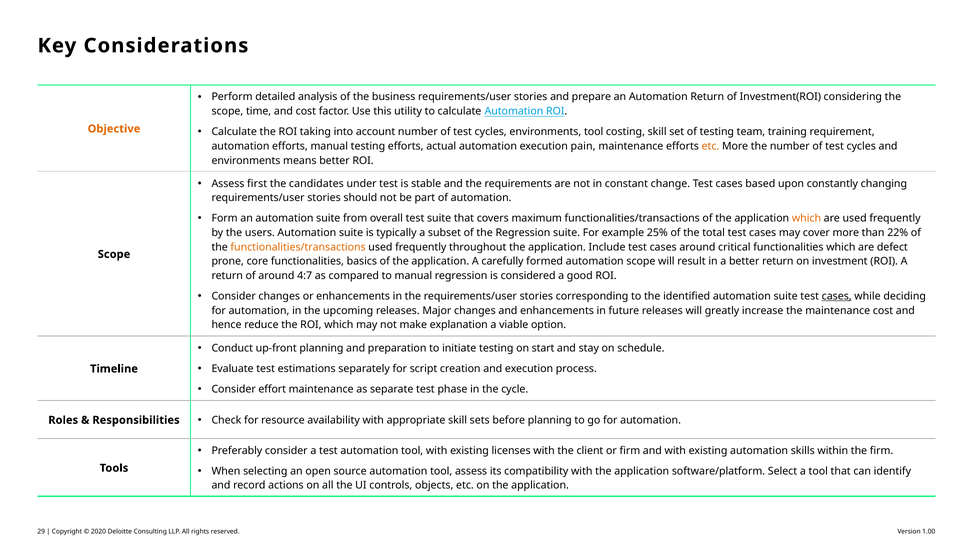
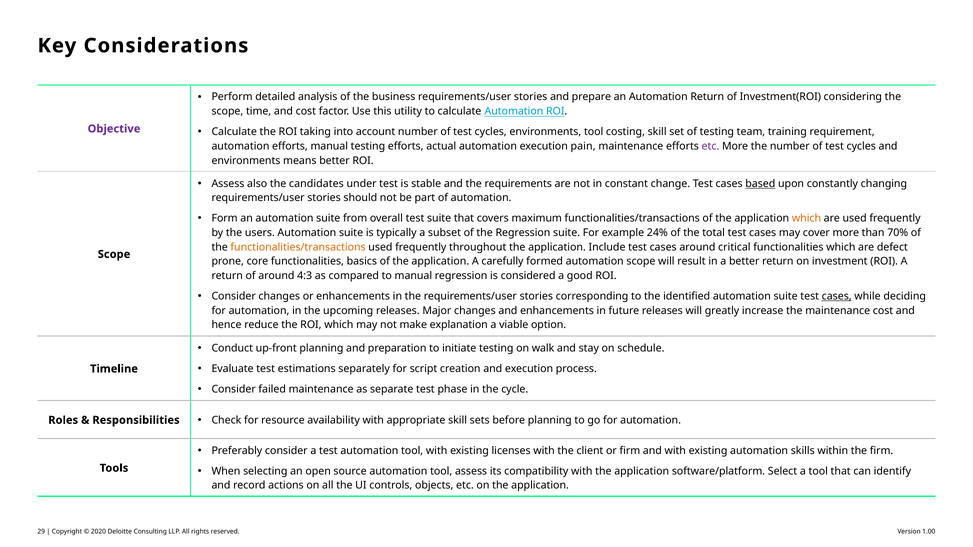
Objective colour: orange -> purple (114, 129)
etc colour: orange -> purple (710, 146)
first: first -> also (257, 184)
based underline: none -> present (760, 184)
25%: 25% -> 24% (657, 233)
22%: 22% -> 70% (898, 233)
4:7: 4:7 -> 4:3 (305, 276)
start: start -> walk (543, 349)
effort: effort -> failed (272, 389)
